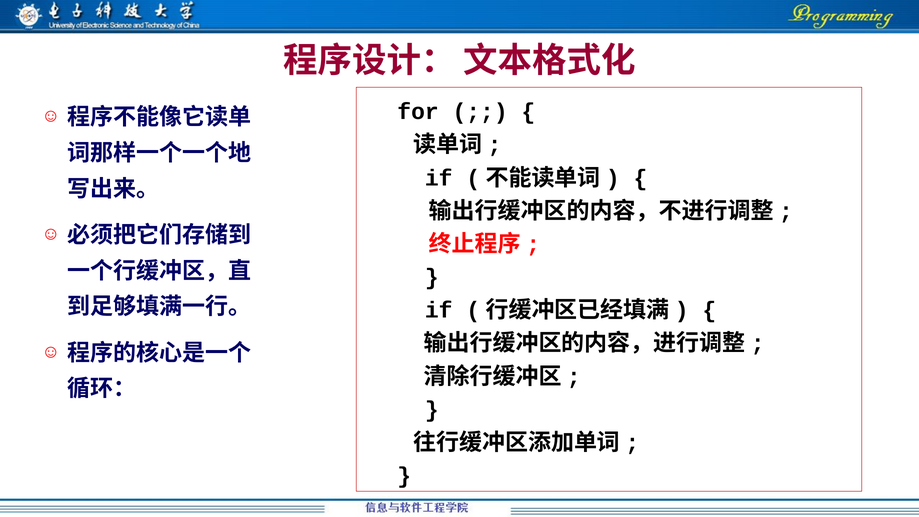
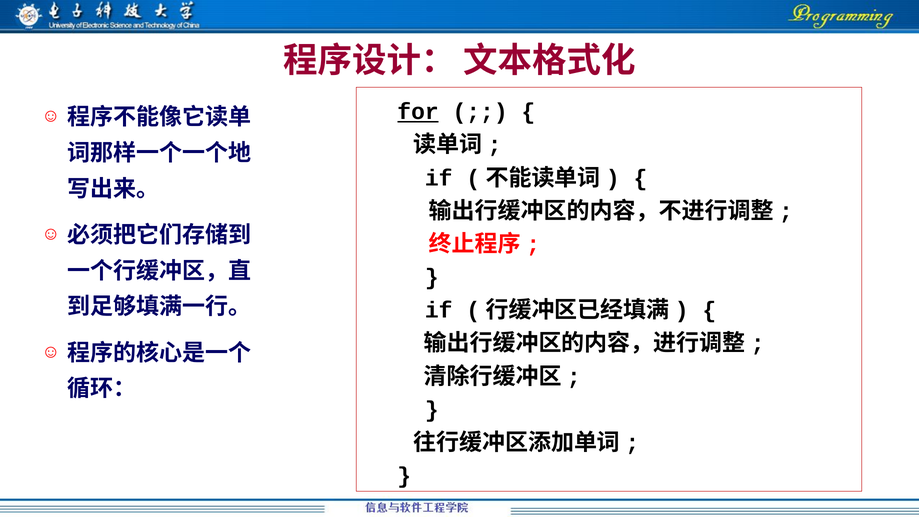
for underline: none -> present (418, 112)
